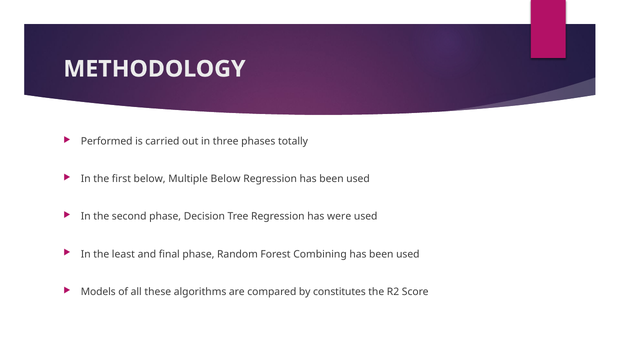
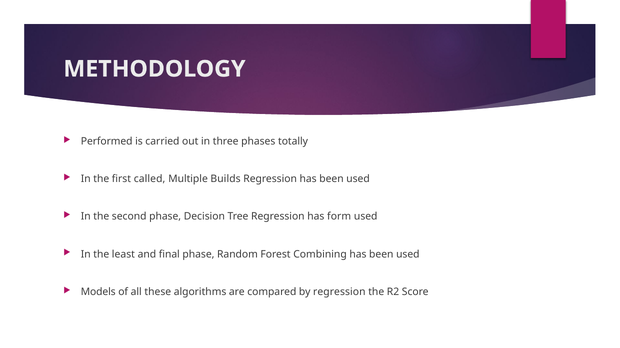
first below: below -> called (150, 179)
Multiple Below: Below -> Builds (226, 179)
were: were -> form (339, 217)
by constitutes: constitutes -> regression (339, 292)
